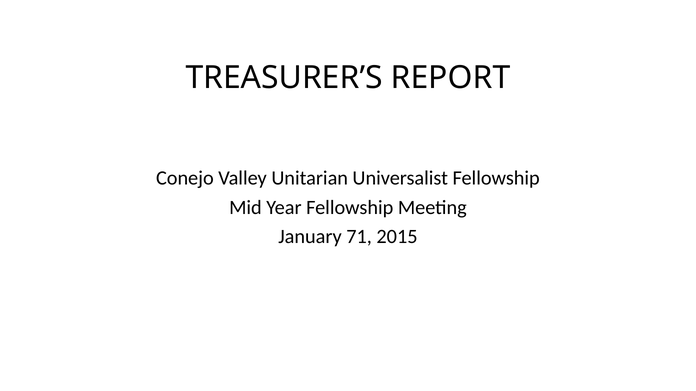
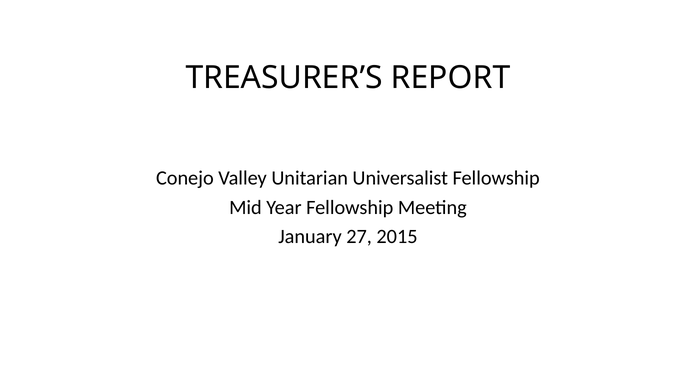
71: 71 -> 27 (359, 237)
